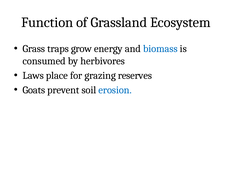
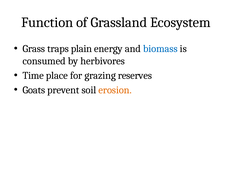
grow: grow -> plain (81, 49)
Laws: Laws -> Time (33, 76)
erosion colour: blue -> orange (115, 90)
